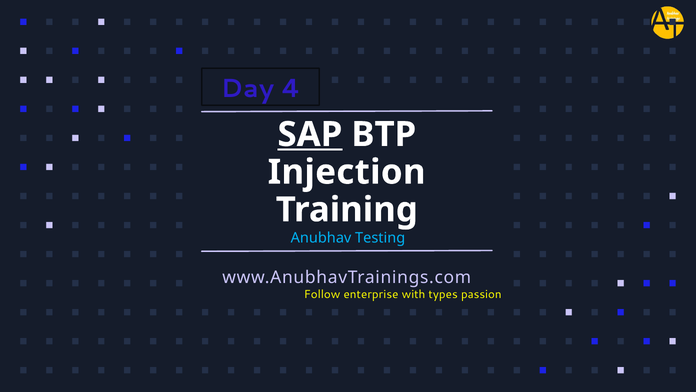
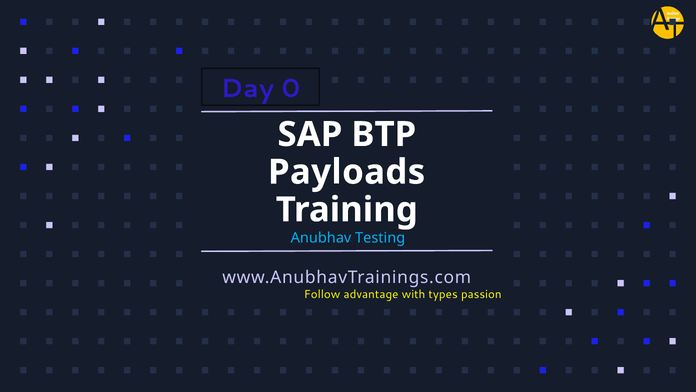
4: 4 -> 0 (291, 89)
SAP underline: present -> none (310, 134)
Injection: Injection -> Payloads (347, 172)
enterprise: enterprise -> advantage (371, 294)
